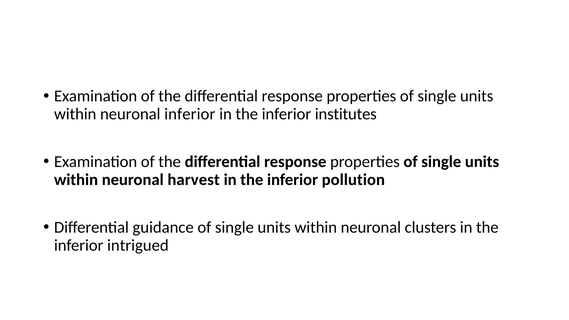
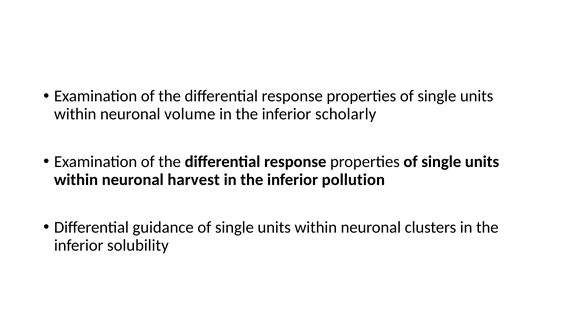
neuronal inferior: inferior -> volume (190, 114)
institutes: institutes -> scholarly (346, 114)
intrigued: intrigued -> solubility (138, 245)
